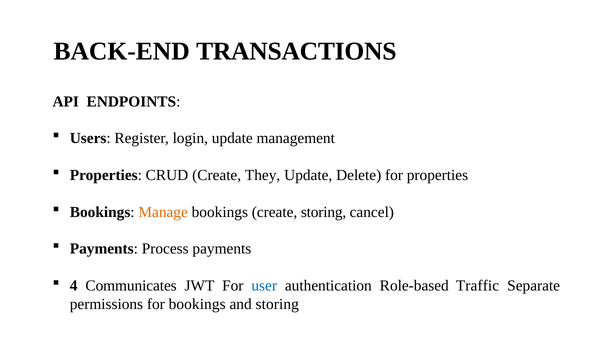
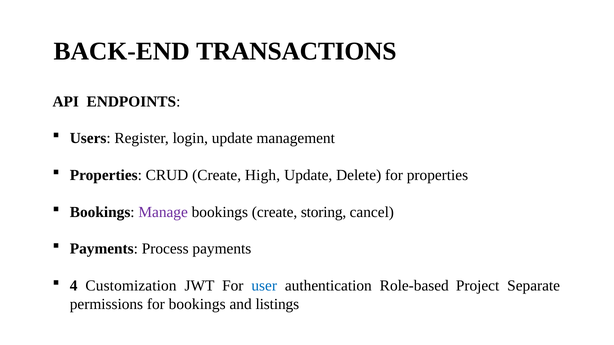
They: They -> High (263, 175)
Manage colour: orange -> purple (163, 212)
Communicates: Communicates -> Customization (131, 286)
Traffic: Traffic -> Project (478, 286)
and storing: storing -> listings (277, 304)
